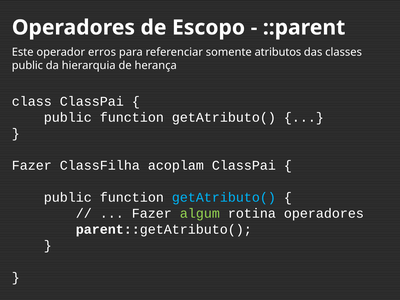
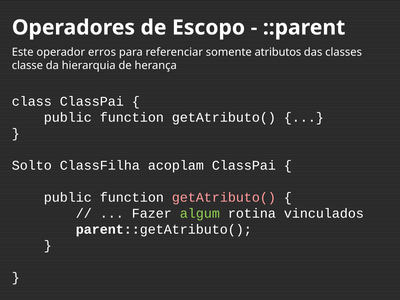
public: public -> classe (27, 66)
Fazer: Fazer -> Solto (32, 166)
getAtributo( colour: light blue -> pink (224, 198)
rotina operadores: operadores -> vinculados (324, 214)
